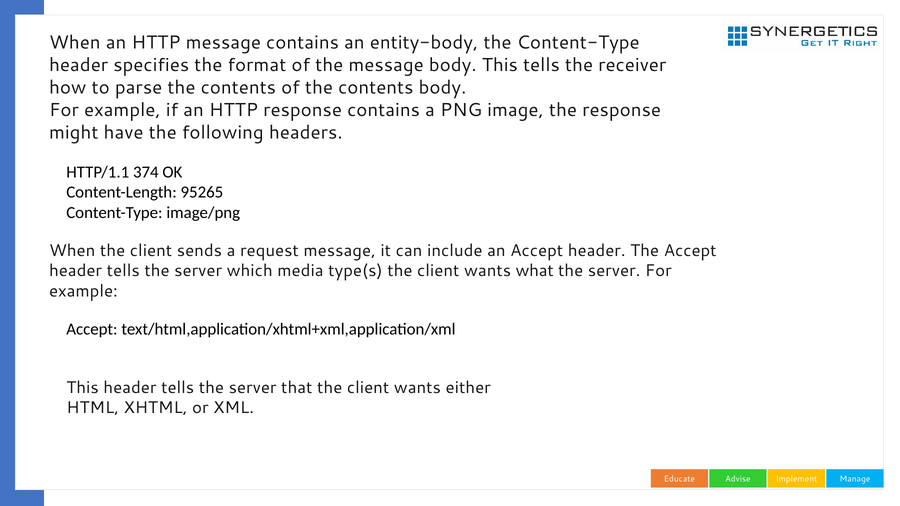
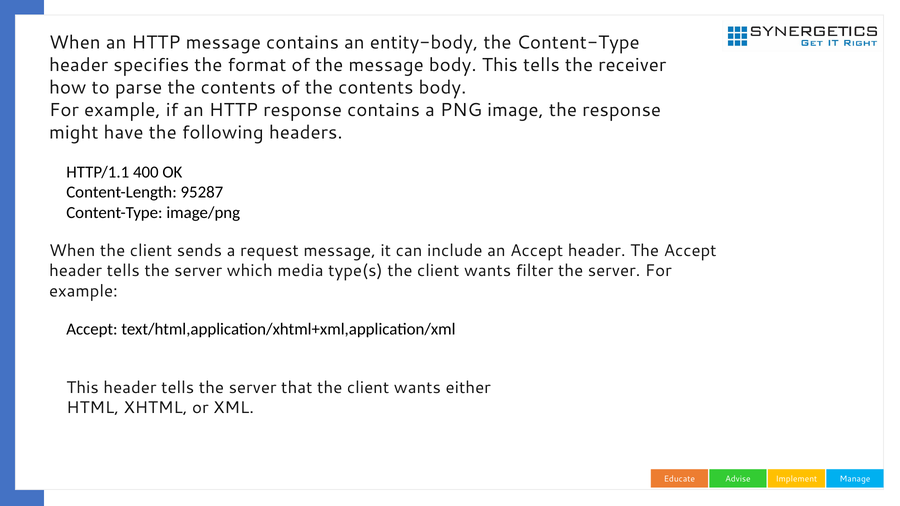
374: 374 -> 400 (146, 172)
95265: 95265 -> 95287 (202, 192)
what: what -> filter (535, 271)
